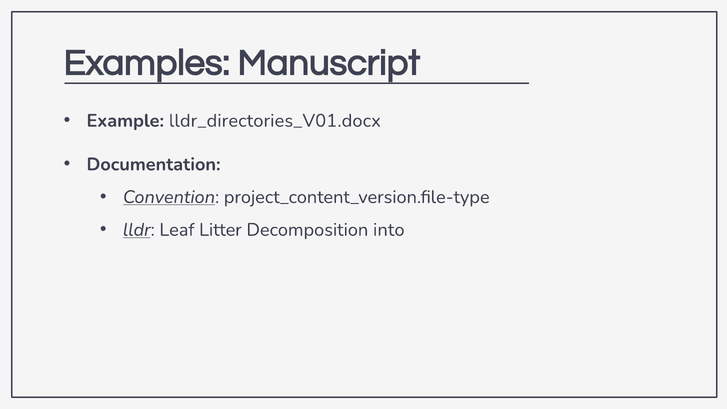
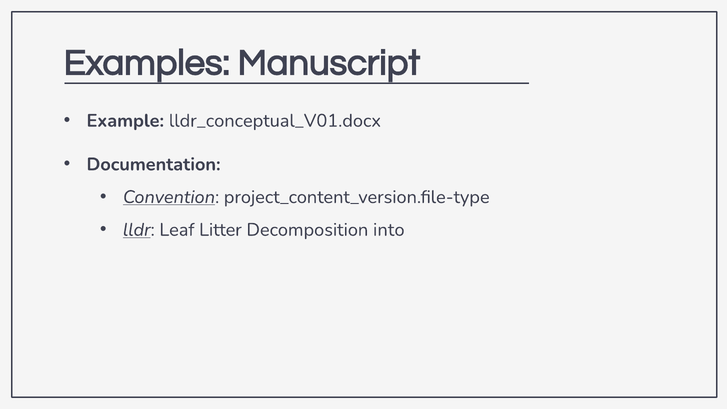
lldr_directories_V01.docx: lldr_directories_V01.docx -> lldr_conceptual_V01.docx (275, 121)
